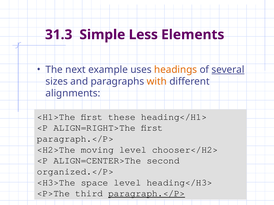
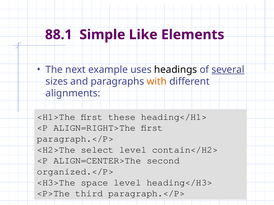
31.3: 31.3 -> 88.1 (59, 35)
Less: Less -> Like (143, 35)
headings colour: orange -> black (176, 70)
moving: moving -> select (97, 150)
chooser</H2>: chooser</H2> -> contain</H2> (185, 150)
paragraph.</P> underline: present -> none (147, 194)
